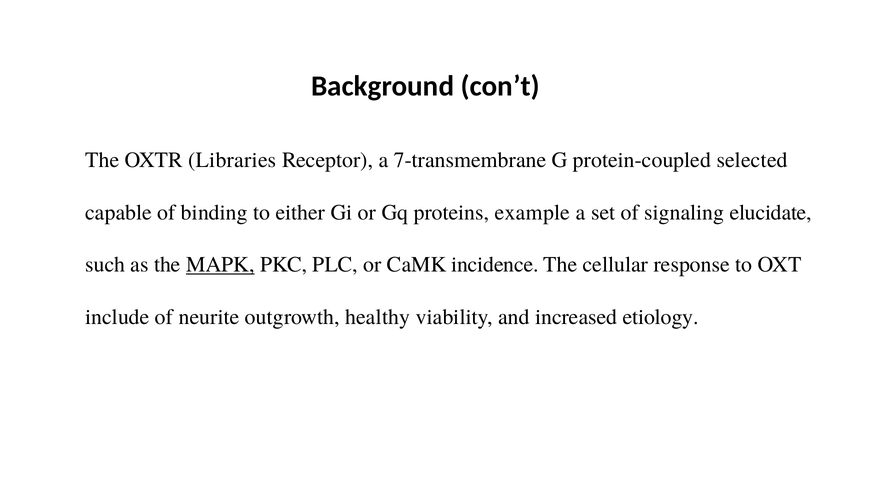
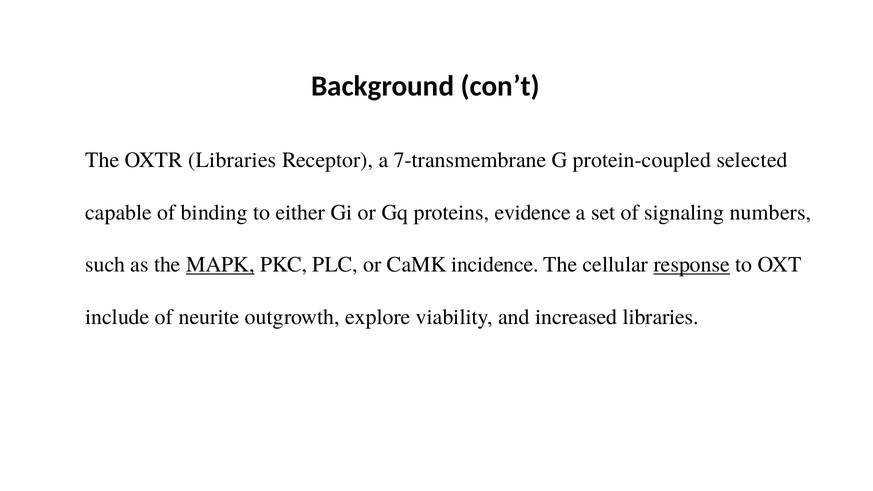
example: example -> evidence (533, 212)
elucidate: elucidate -> numbers (771, 212)
response underline: none -> present (692, 265)
healthy: healthy -> explore (378, 317)
increased etiology: etiology -> libraries (661, 317)
